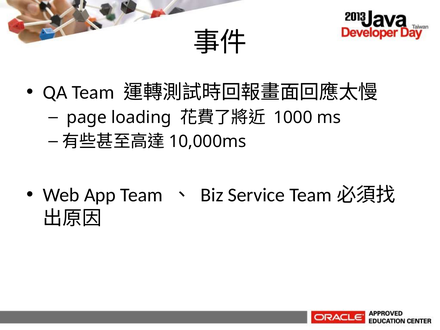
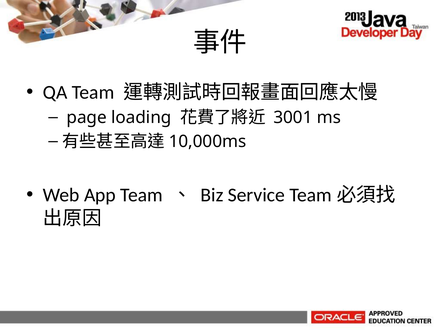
1000: 1000 -> 3001 (293, 118)
